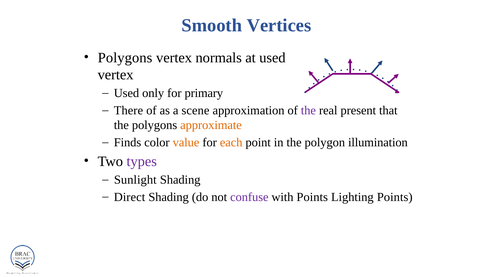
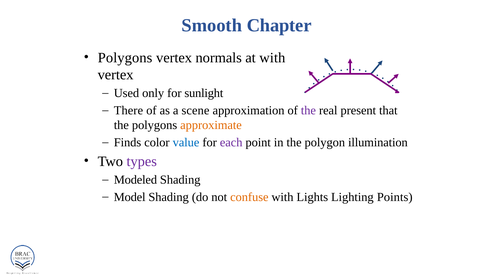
Vertices: Vertices -> Chapter (279, 25)
at used: used -> with (272, 58)
primary: primary -> sunlight (204, 93)
value colour: orange -> blue (186, 143)
each colour: orange -> purple (231, 143)
Sunlight: Sunlight -> Modeled (135, 180)
Direct: Direct -> Model (130, 197)
confuse colour: purple -> orange (249, 197)
with Points: Points -> Lights (312, 197)
